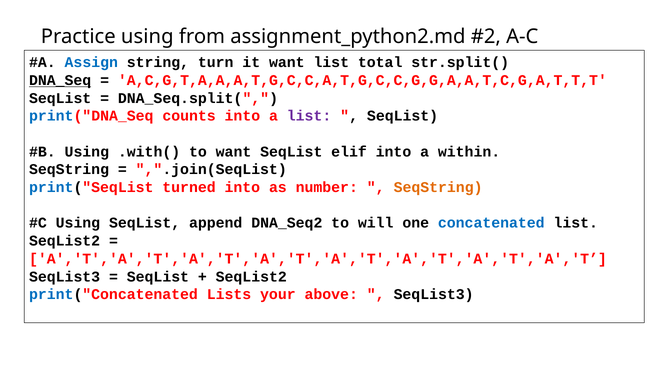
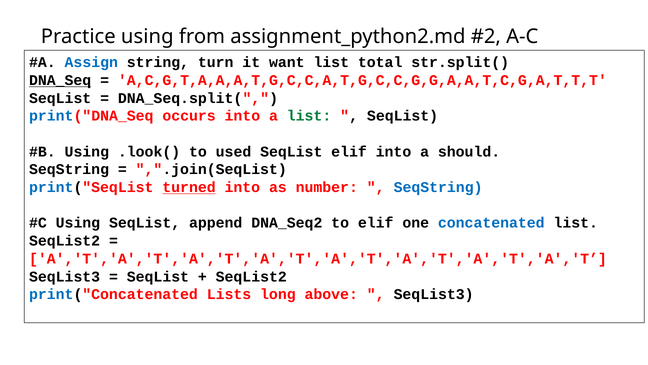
counts: counts -> occurs (189, 116)
list colour: purple -> green (309, 116)
.with(: .with( -> .look( (149, 152)
to want: want -> used (234, 152)
within: within -> should (469, 152)
turned underline: none -> present (189, 187)
SeqString colour: orange -> blue (438, 187)
to will: will -> elif (376, 223)
your: your -> long (278, 294)
